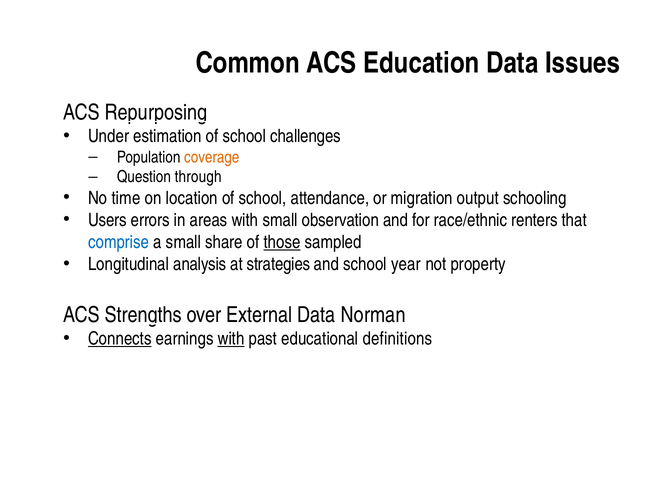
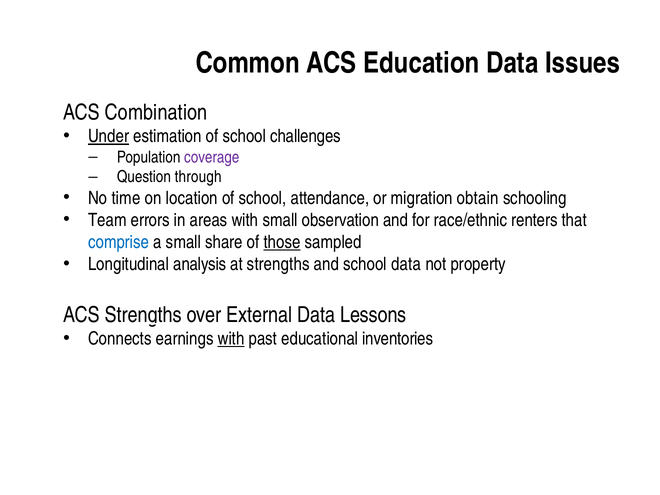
Repurposing: Repurposing -> Combination (156, 112)
Under underline: none -> present (109, 136)
coverage colour: orange -> purple (212, 157)
output: output -> obtain (478, 198)
Users: Users -> Team (107, 220)
at strategies: strategies -> strengths (278, 264)
school year: year -> data (406, 264)
Norman: Norman -> Lessons (373, 315)
Connects underline: present -> none (120, 339)
definitions: definitions -> inventories (398, 339)
